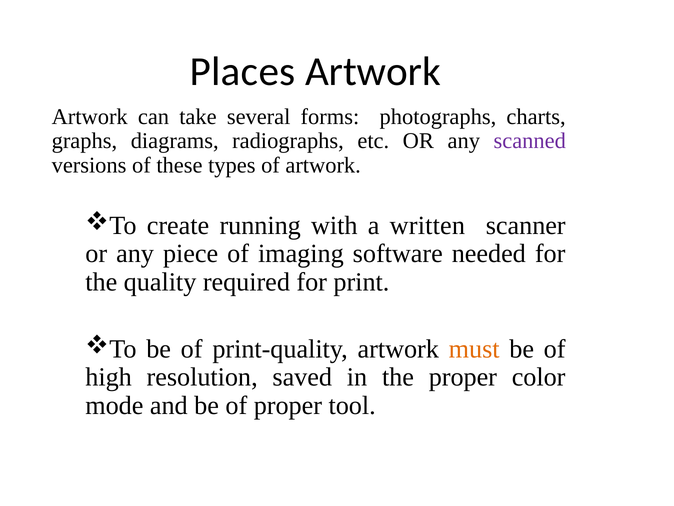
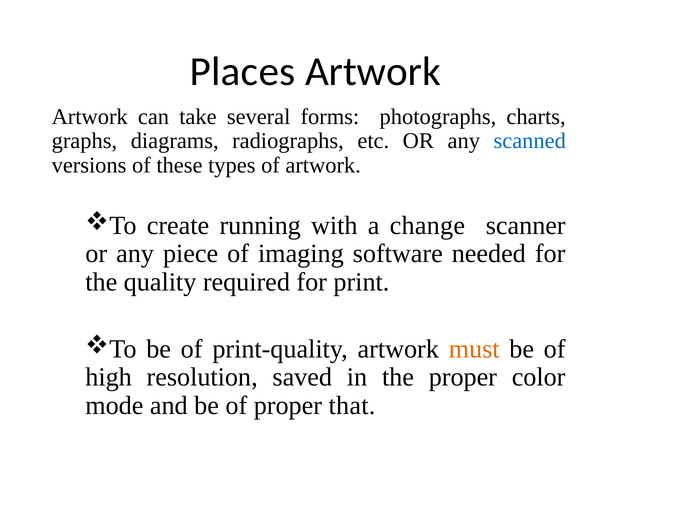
scanned colour: purple -> blue (530, 141)
written: written -> change (427, 225)
tool: tool -> that (352, 405)
